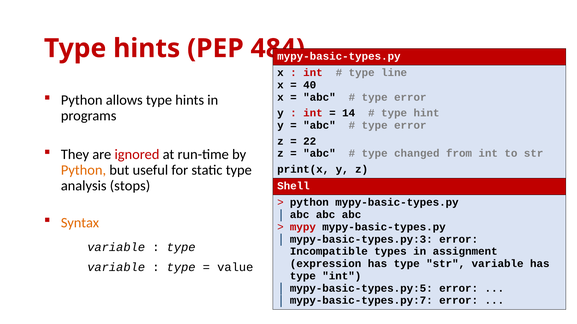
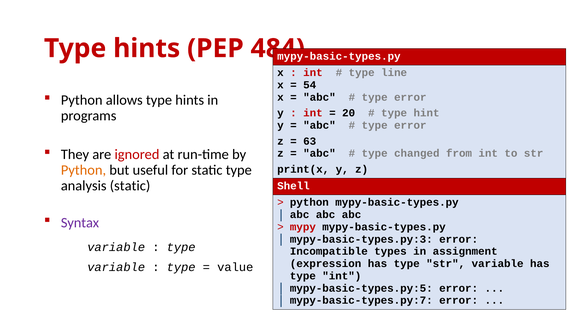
40: 40 -> 54 (310, 85)
14: 14 -> 20 (349, 113)
22: 22 -> 63 (310, 141)
analysis stops: stops -> static (130, 186)
Syntax colour: orange -> purple (80, 223)
